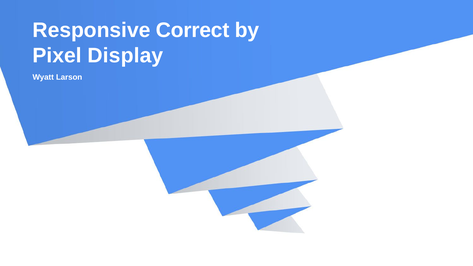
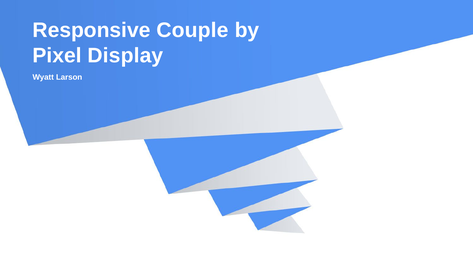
Correct: Correct -> Couple (192, 30)
